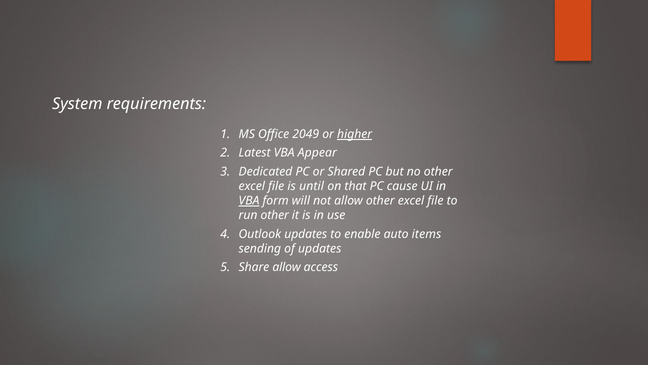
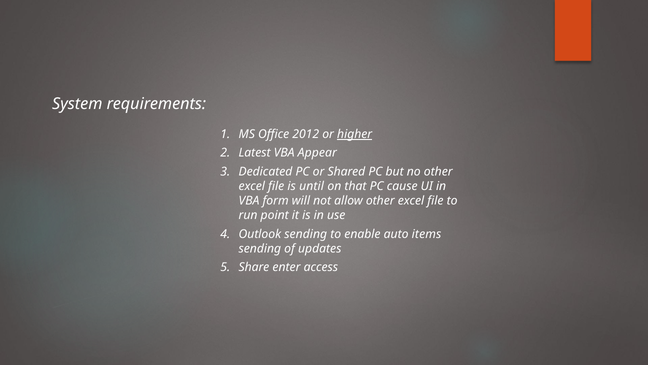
2049: 2049 -> 2012 (306, 134)
VBA underline: present -> none (249, 201)
run other: other -> point (275, 215)
Outlook updates: updates -> sending (306, 234)
Share allow: allow -> enter (286, 267)
